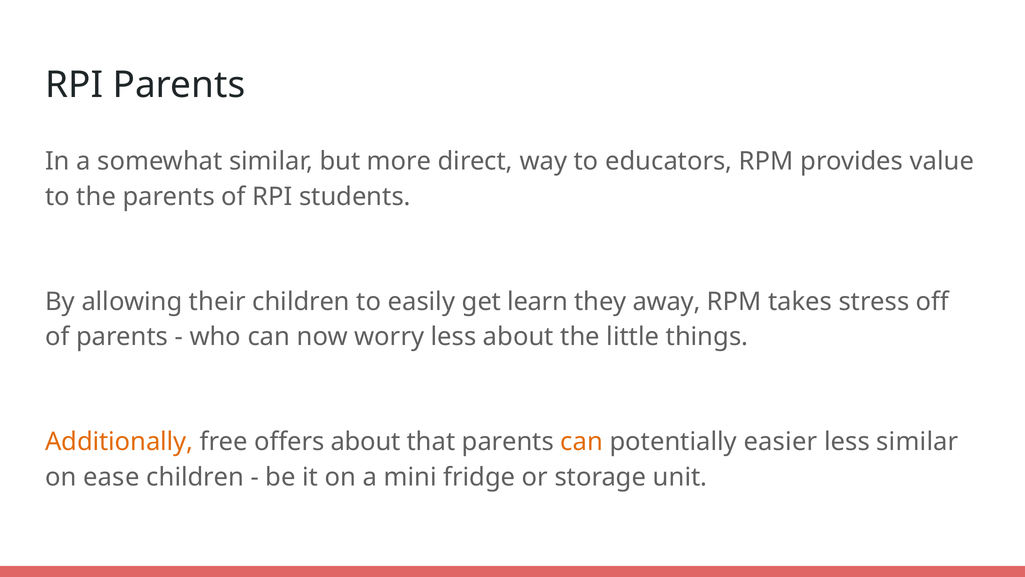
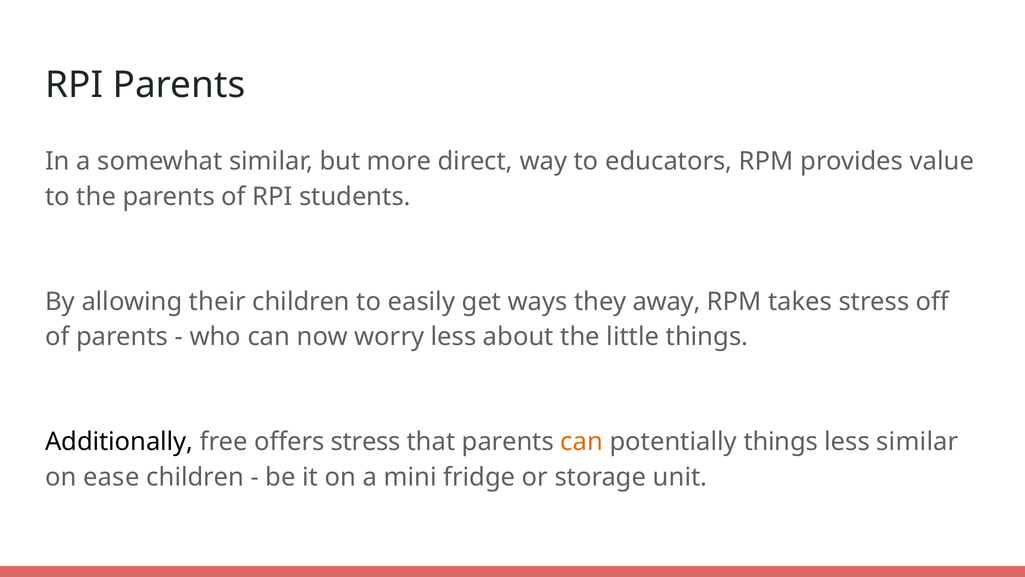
learn: learn -> ways (538, 301)
Additionally colour: orange -> black (119, 442)
offers about: about -> stress (366, 442)
potentially easier: easier -> things (781, 442)
